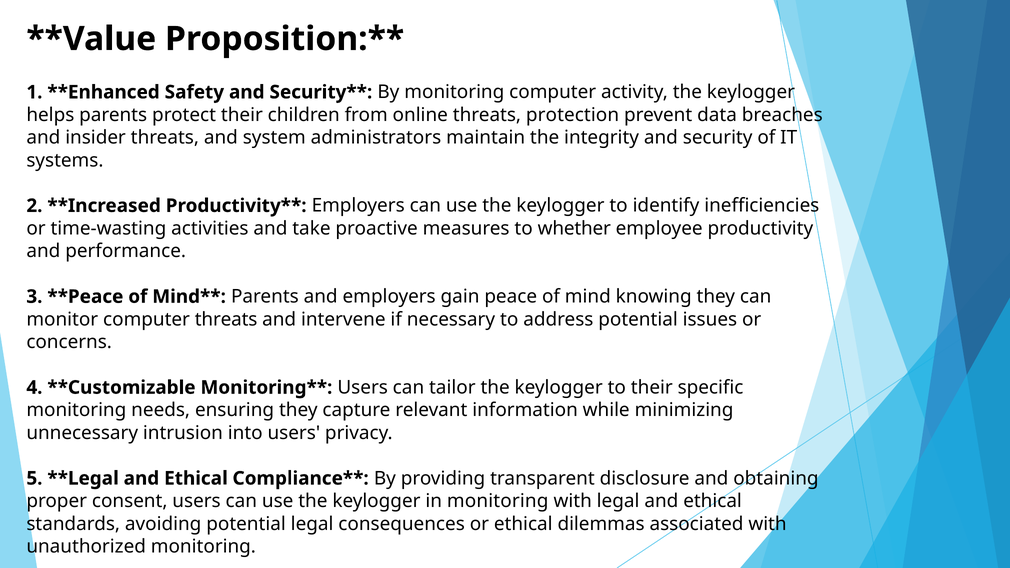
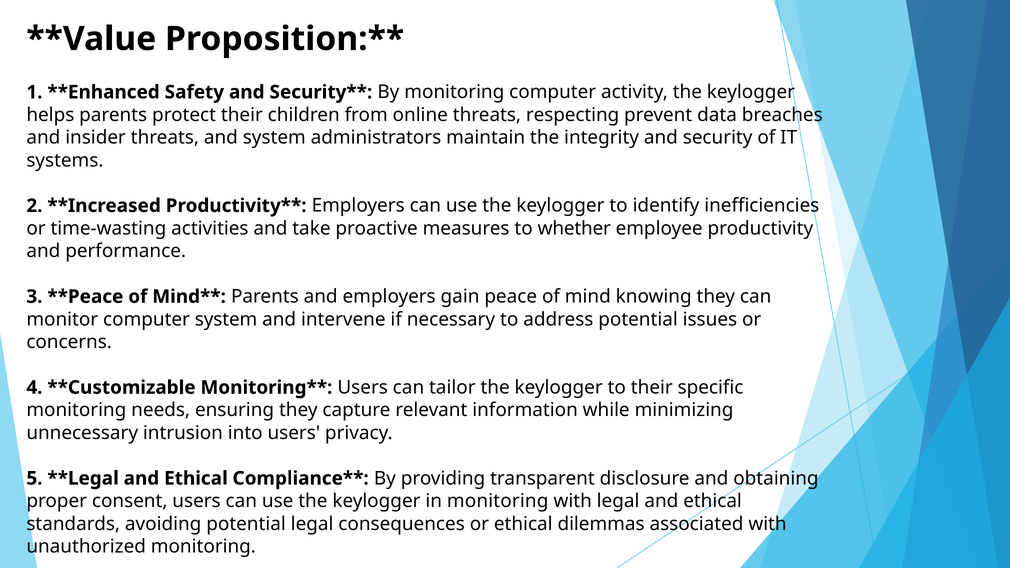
protection: protection -> respecting (573, 115)
computer threats: threats -> system (226, 319)
